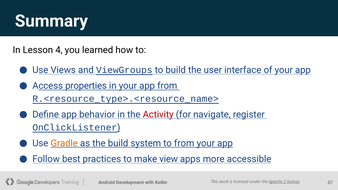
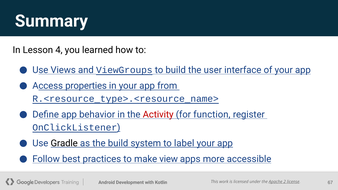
navigate: navigate -> function (212, 115)
Gradle colour: orange -> black (64, 143)
to from: from -> label (184, 143)
